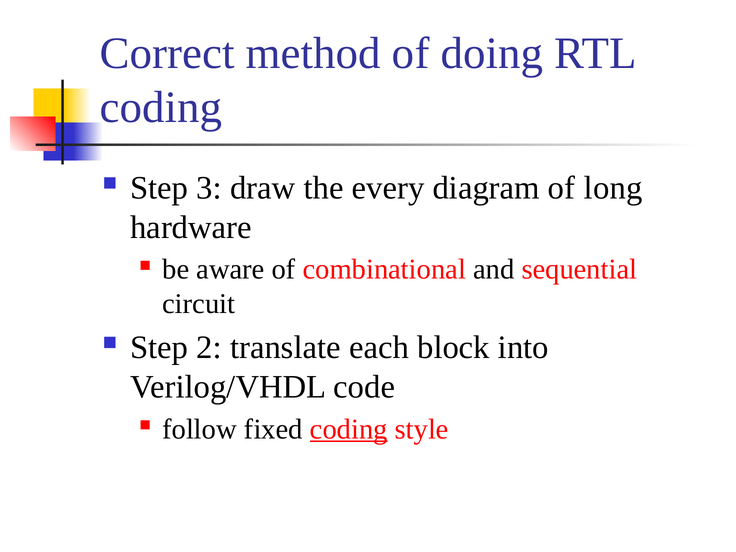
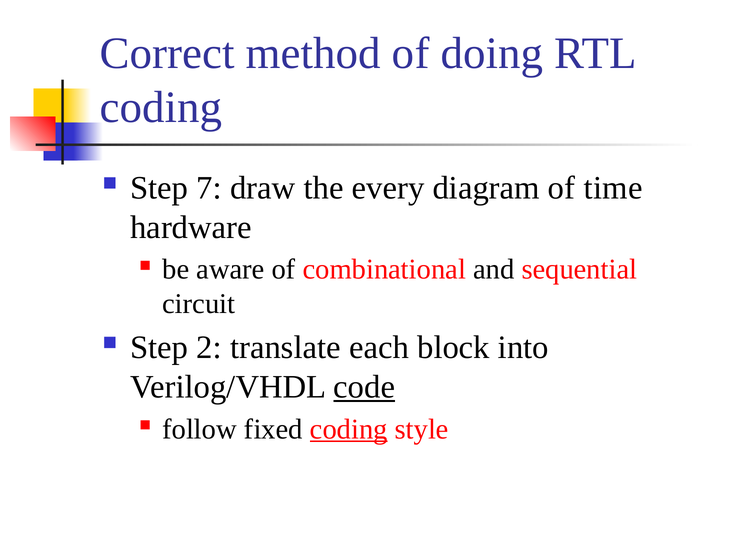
3: 3 -> 7 (209, 188)
long: long -> time (613, 188)
code underline: none -> present (364, 387)
